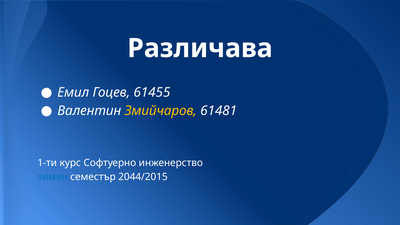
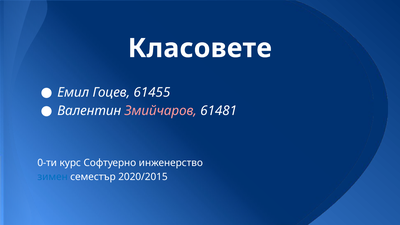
Различава: Различава -> Класовете (200, 48)
Змийчаров colour: yellow -> pink (161, 111)
1-ти: 1-ти -> 0-ти (47, 163)
2044/2015: 2044/2015 -> 2020/2015 (143, 177)
